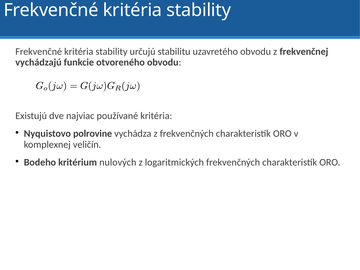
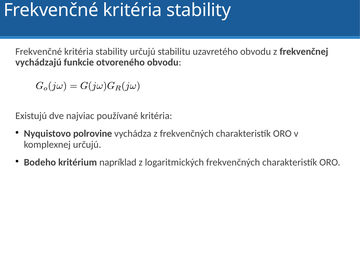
komplexnej veličín: veličín -> určujú (87, 144)
nulových: nulových -> napríklad (118, 162)
